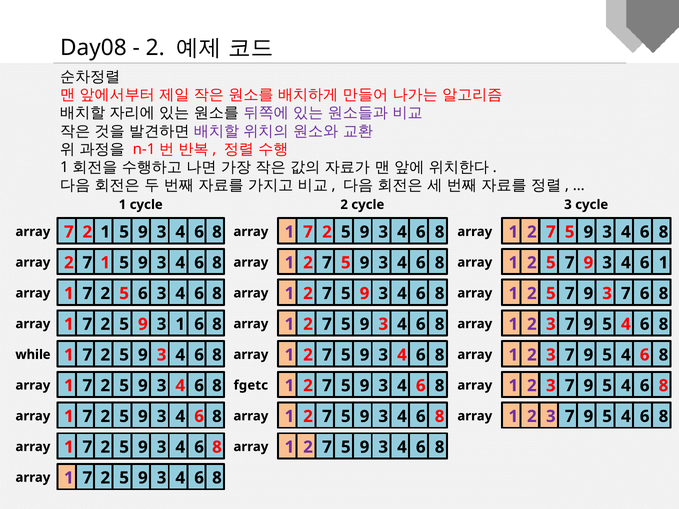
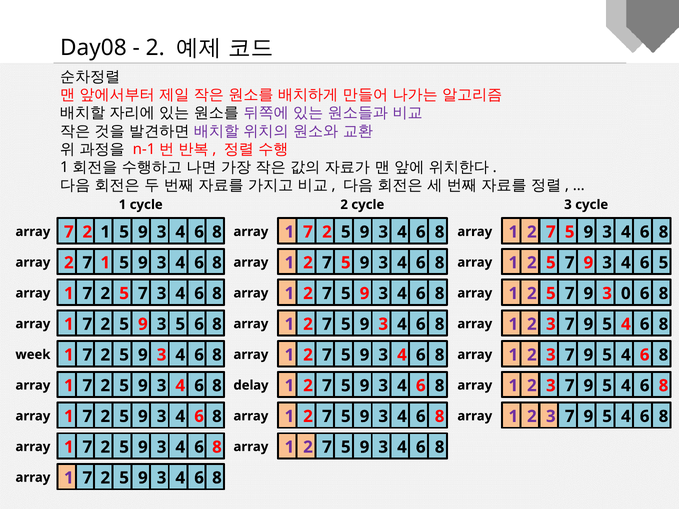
6 1: 1 -> 5 (663, 263)
7 2 5 6: 6 -> 7 (143, 294)
9 3 7: 7 -> 0 (626, 294)
3 1: 1 -> 5 (180, 324)
while: while -> week (33, 355)
fgetc: fgetc -> delay (251, 385)
